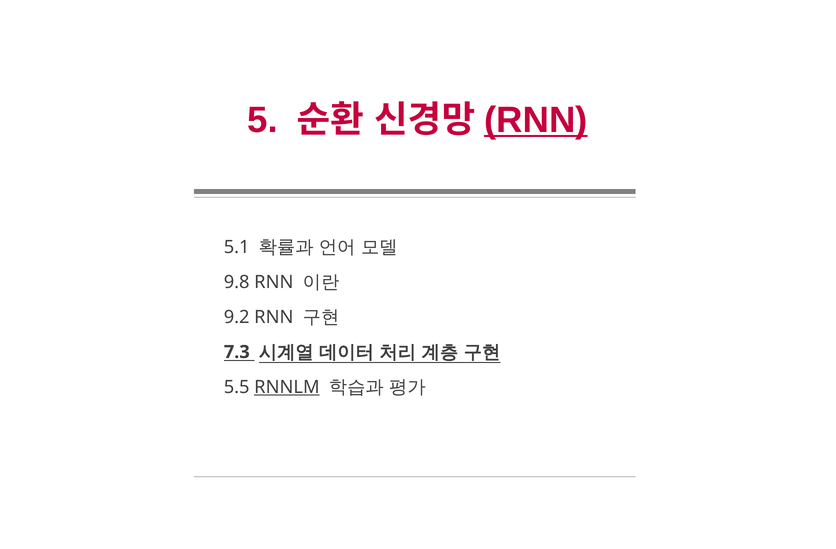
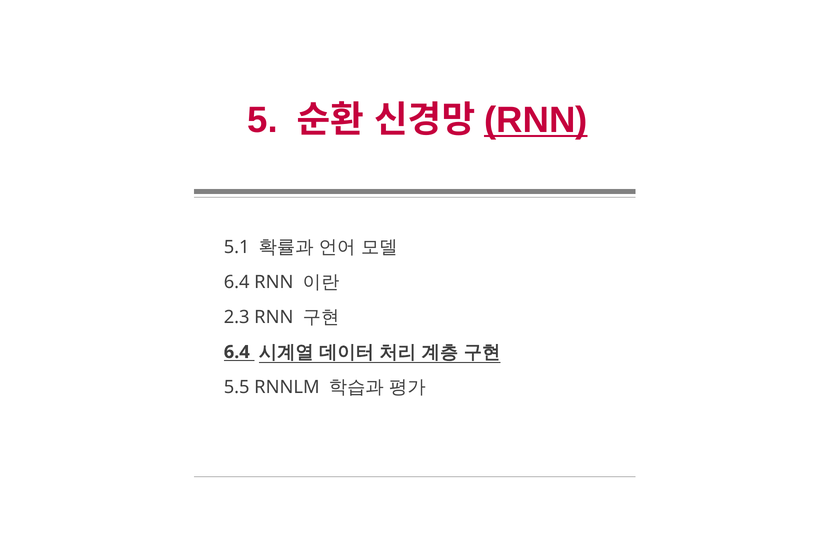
9.8: 9.8 -> 6.4 (237, 282)
9.2: 9.2 -> 2.3 (237, 317)
7.3: 7.3 -> 6.4 (237, 352)
RNNLM underline: present -> none (287, 387)
